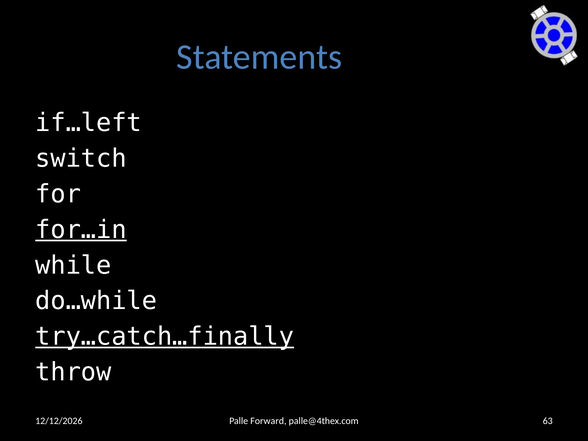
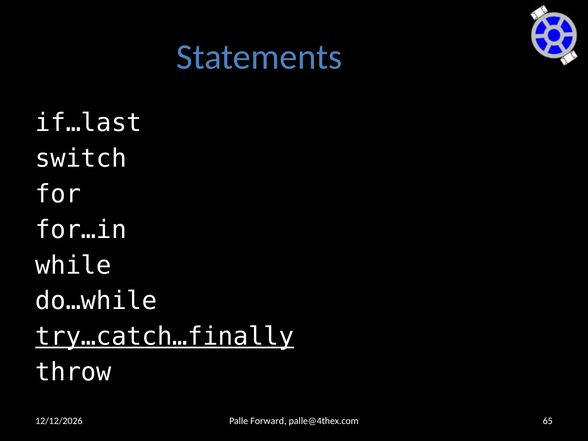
if…left: if…left -> if…last (89, 123)
for…in underline: present -> none (81, 230)
63: 63 -> 65 (548, 421)
